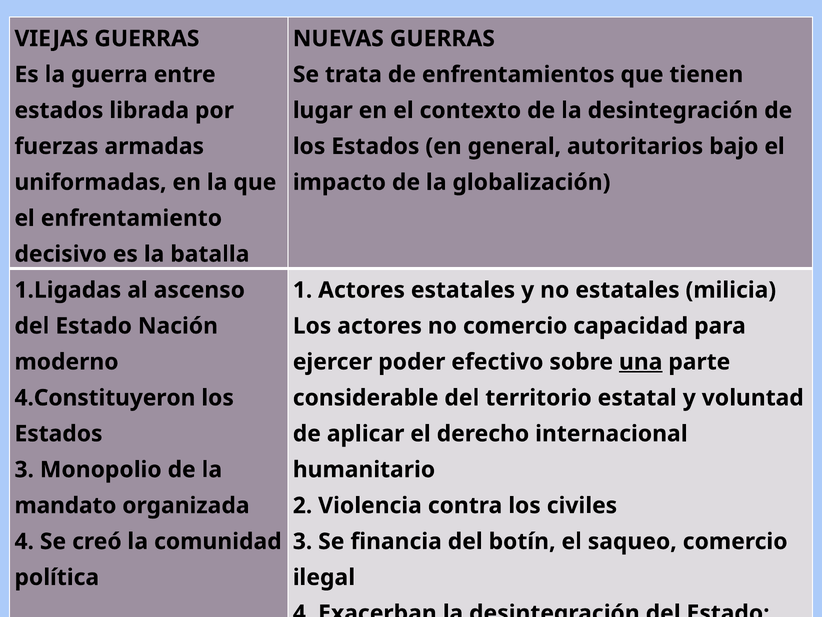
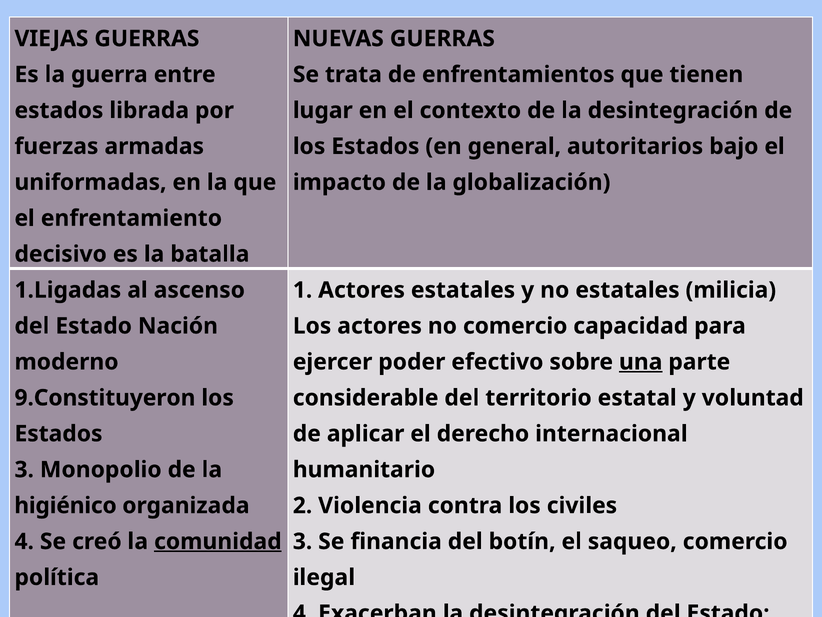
4.Constituyeron: 4.Constituyeron -> 9.Constituyeron (105, 398)
mandato: mandato -> higiénico (65, 505)
comunidad underline: none -> present (218, 541)
